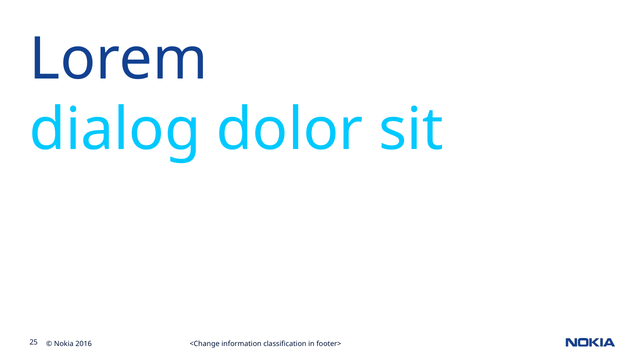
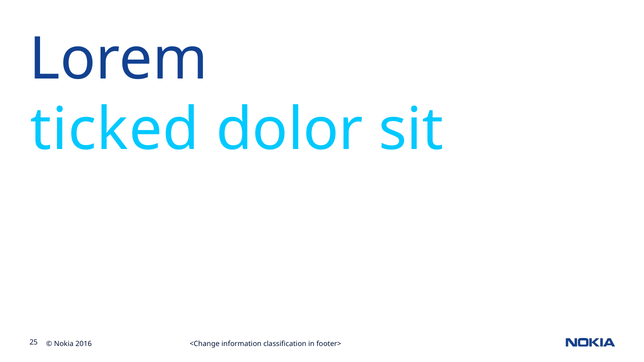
dialog: dialog -> ticked (115, 130)
